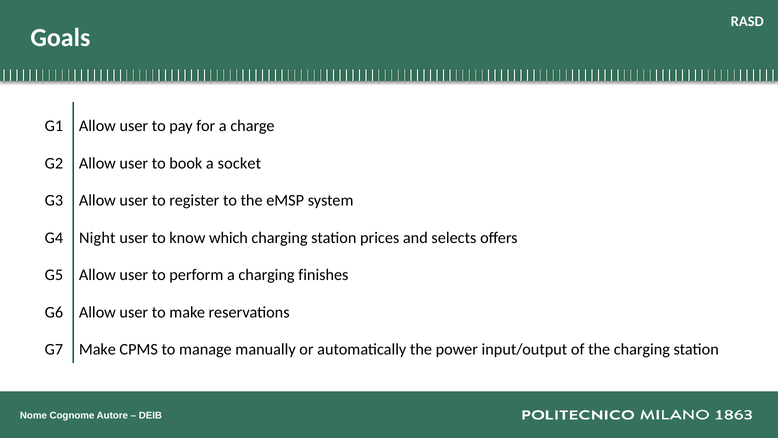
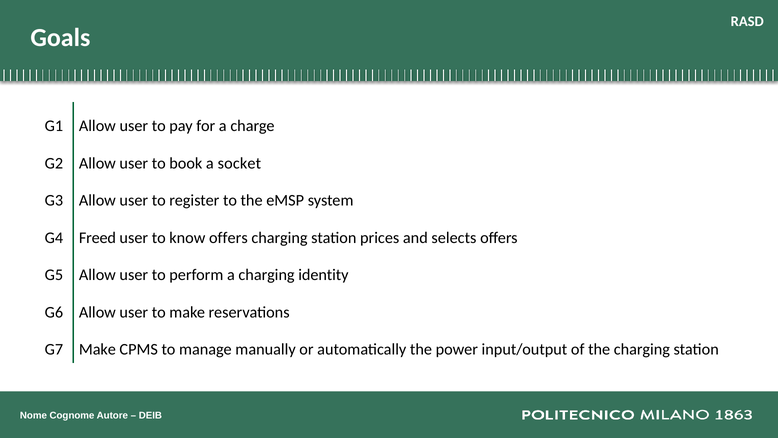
Night: Night -> Freed (97, 238)
know which: which -> offers (228, 238)
finishes: finishes -> identity (323, 275)
